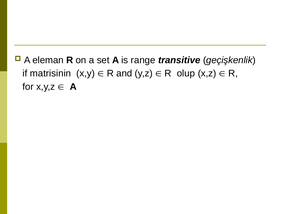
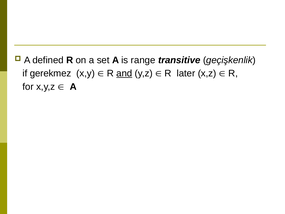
eleman: eleman -> defined (48, 60)
matrisinin: matrisinin -> gerekmez (51, 73)
and underline: none -> present (124, 73)
olup: olup -> later (186, 73)
